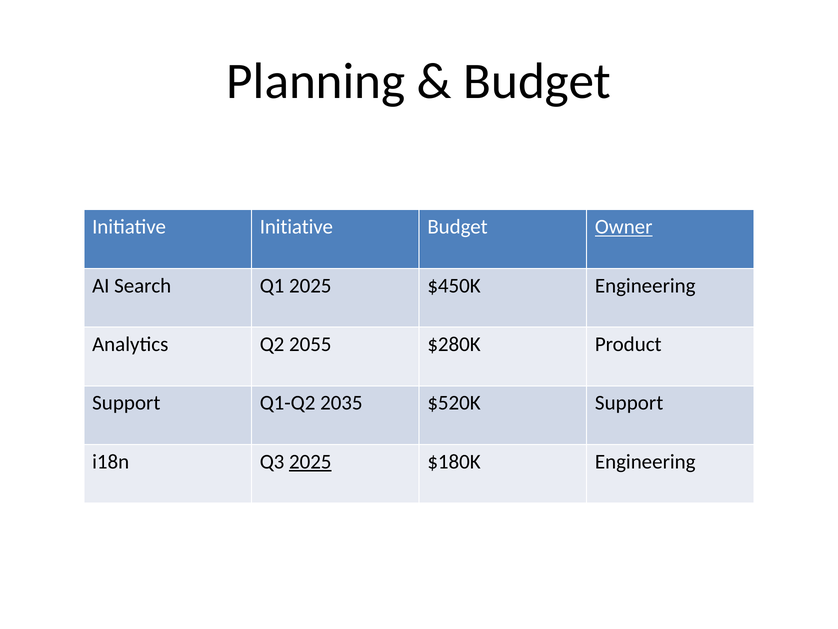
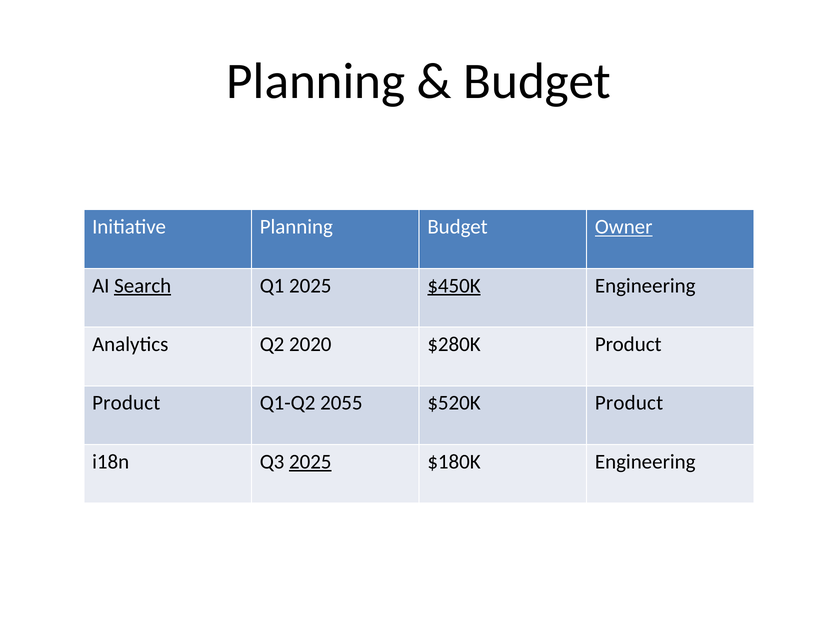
Initiative Initiative: Initiative -> Planning (296, 227)
Search underline: none -> present (143, 285)
$450K underline: none -> present (454, 285)
2055: 2055 -> 2020 (310, 344)
Support: Support -> Product (126, 403)
2035: 2035 -> 2055 (341, 403)
$520K Support: Support -> Product (629, 403)
